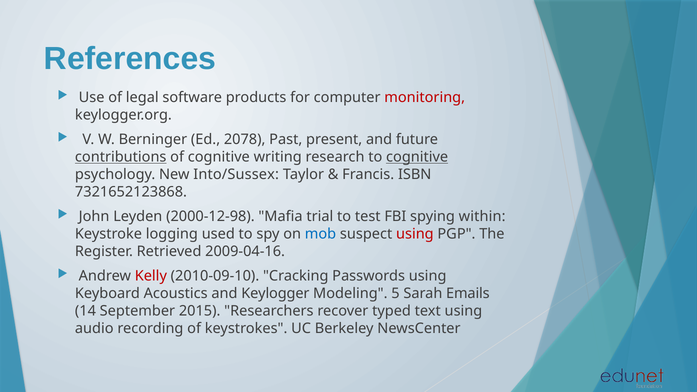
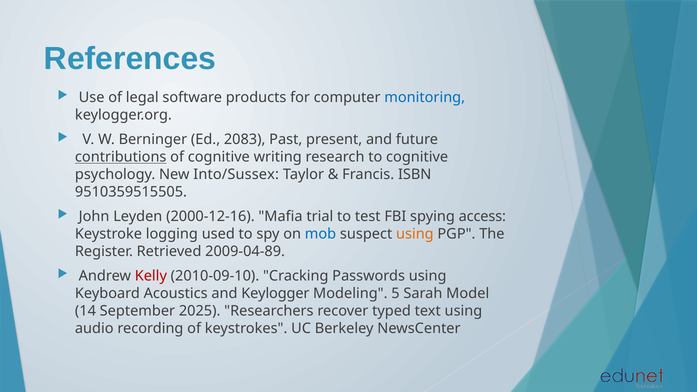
monitoring colour: red -> blue (425, 97)
2078: 2078 -> 2083 (245, 140)
cognitive underline: present -> none (417, 157)
7321652123868: 7321652123868 -> 9510359515505 (131, 192)
2000-12-98: 2000-12-98 -> 2000-12-16 (210, 217)
within: within -> access (482, 217)
using colour: red -> orange (415, 234)
2009-04-16: 2009-04-16 -> 2009-04-89 (245, 251)
Emails: Emails -> Model (468, 294)
2015: 2015 -> 2025 (200, 311)
